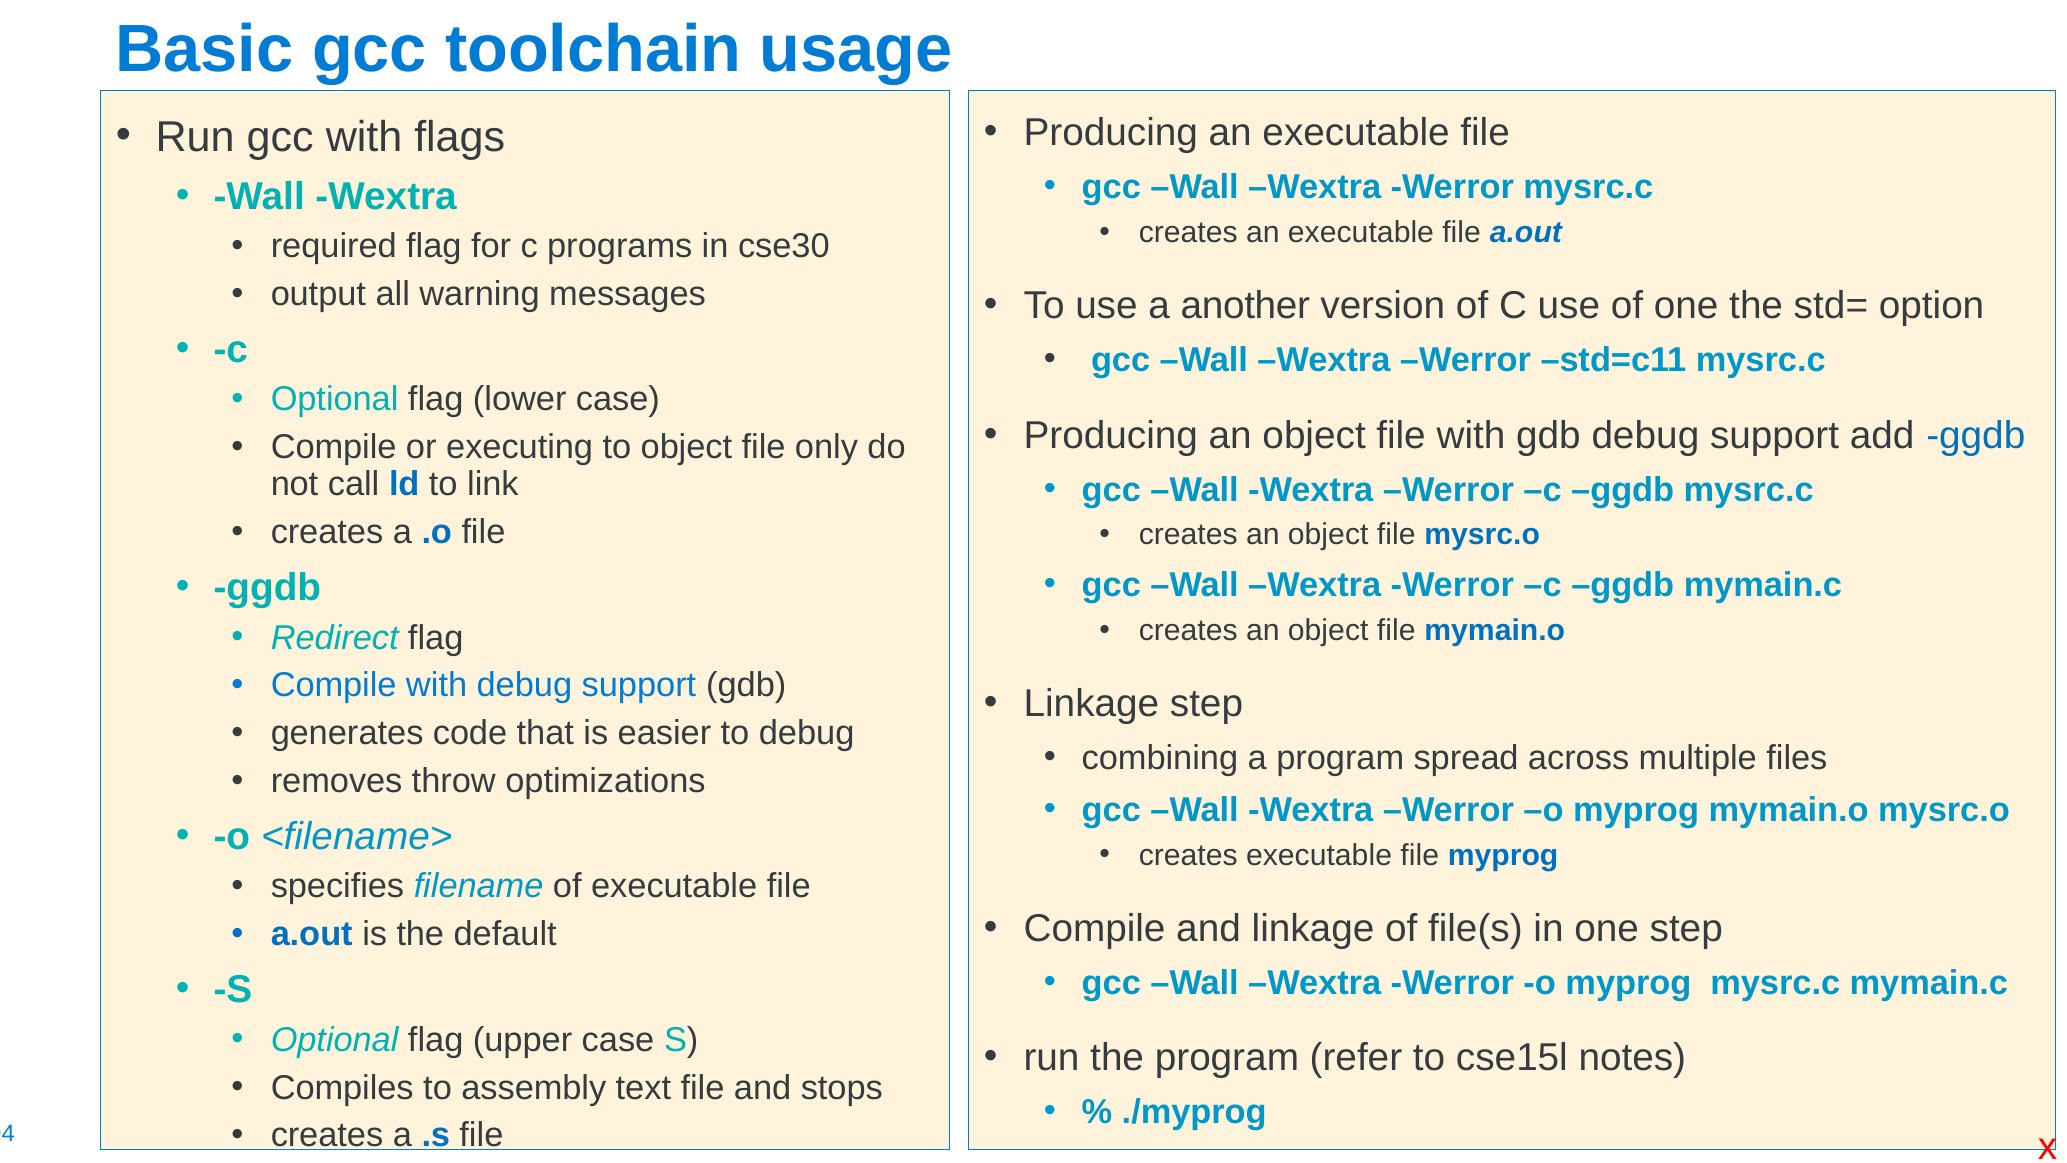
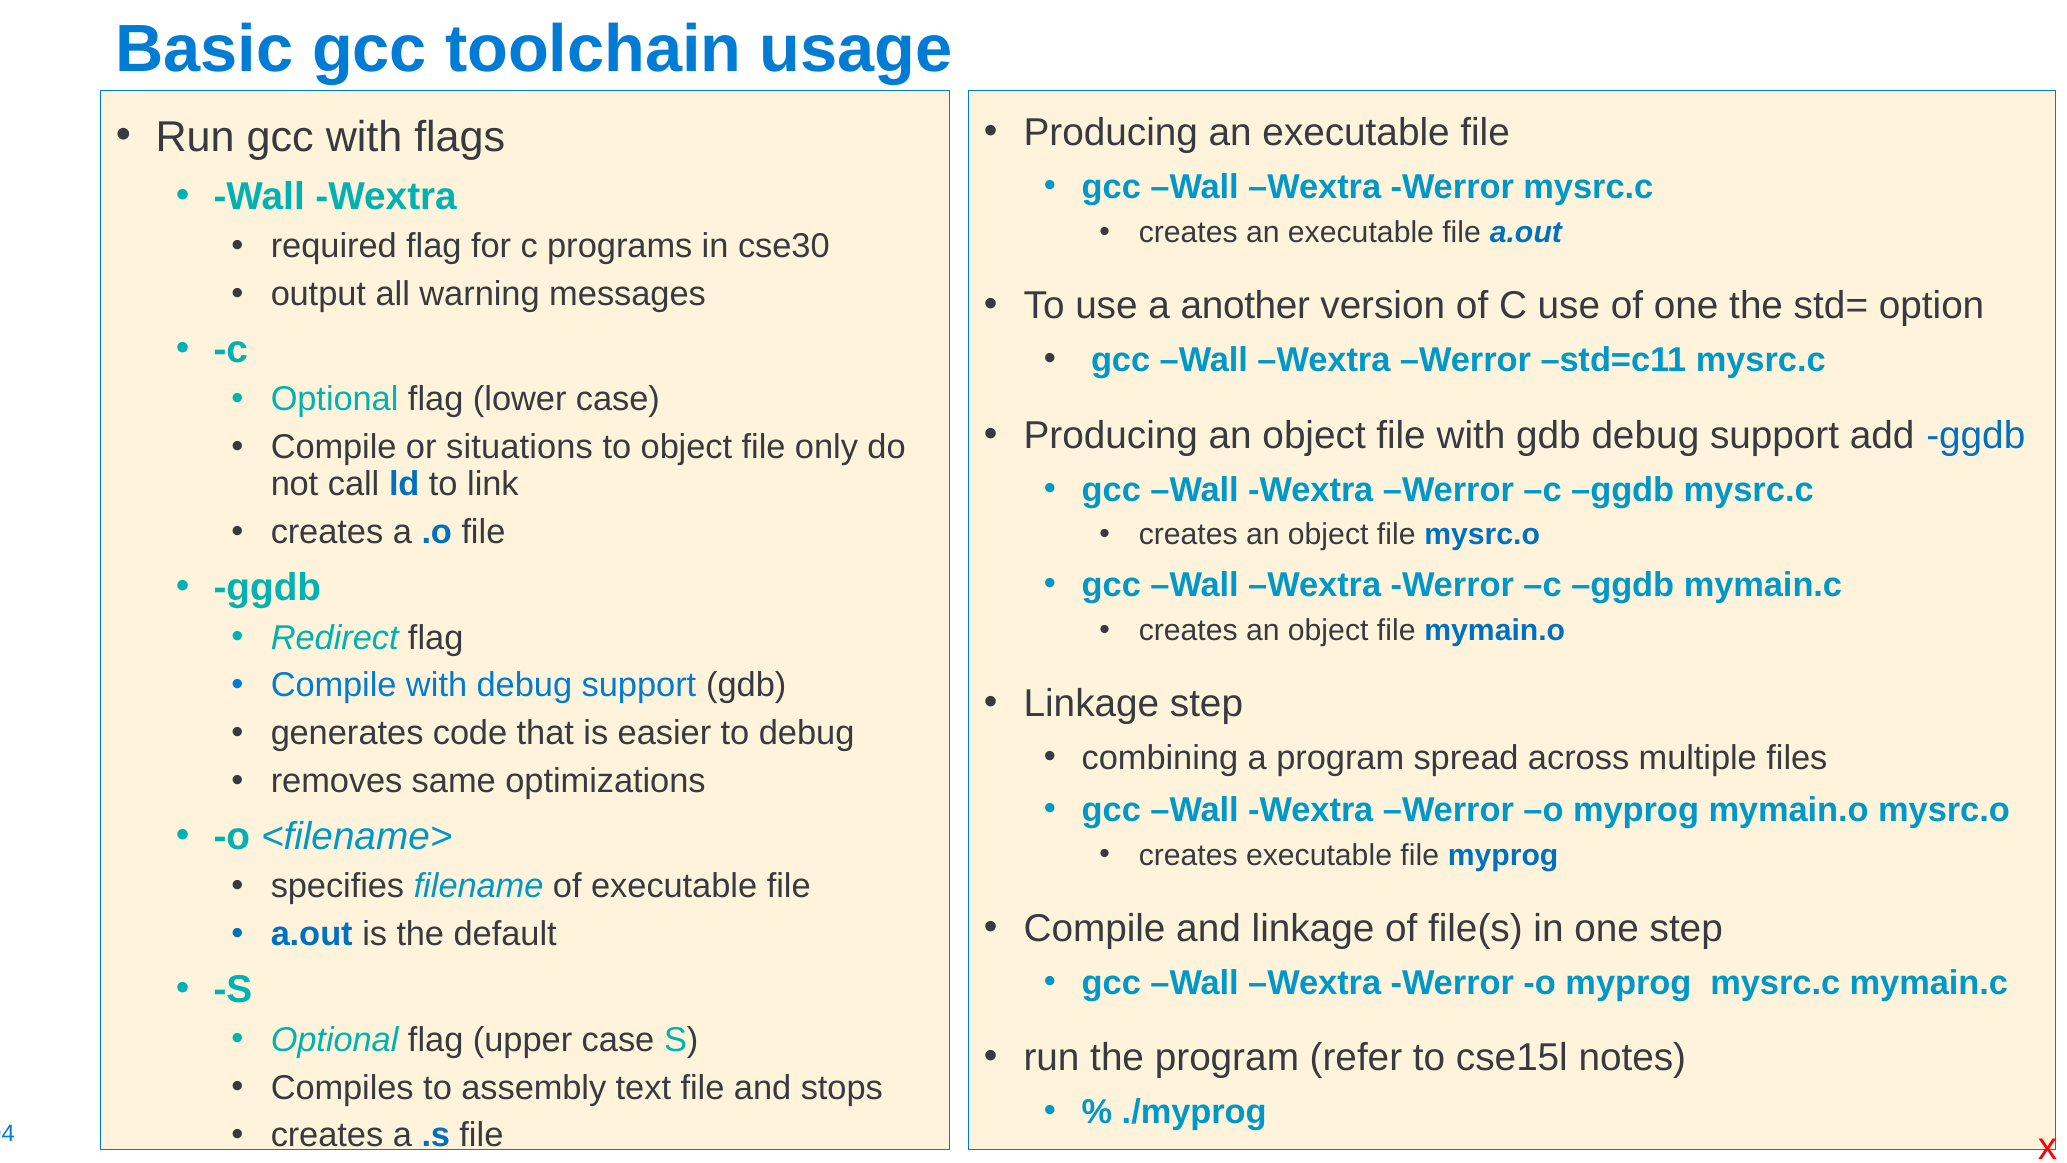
executing: executing -> situations (520, 447)
throw: throw -> same (454, 781)
